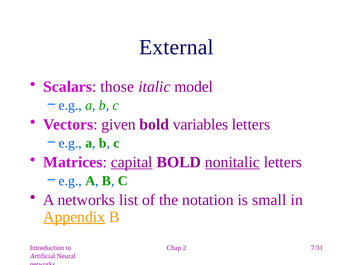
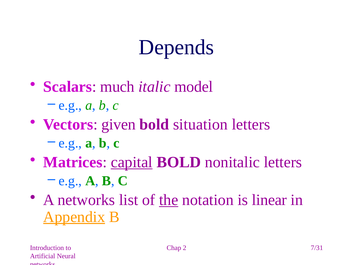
External: External -> Depends (176, 47)
those: those -> much (117, 87)
variables: variables -> situation (200, 124)
nonitalic underline: present -> none (232, 162)
the underline: none -> present (169, 200)
small: small -> linear (269, 200)
